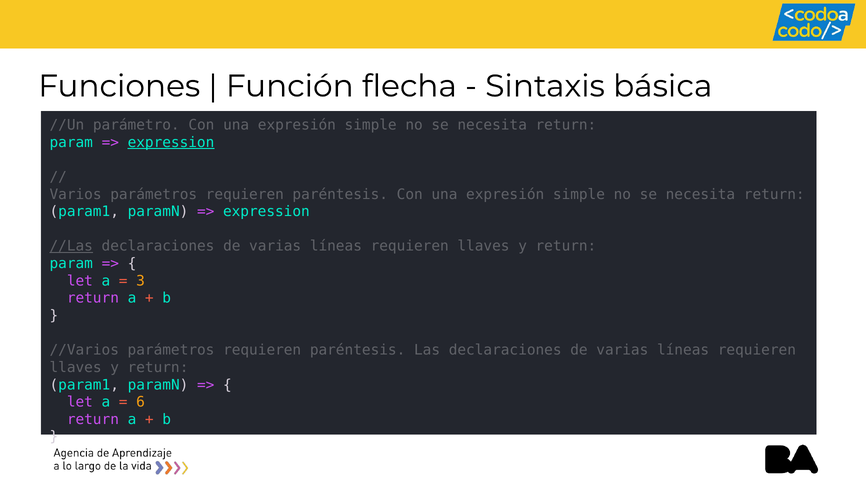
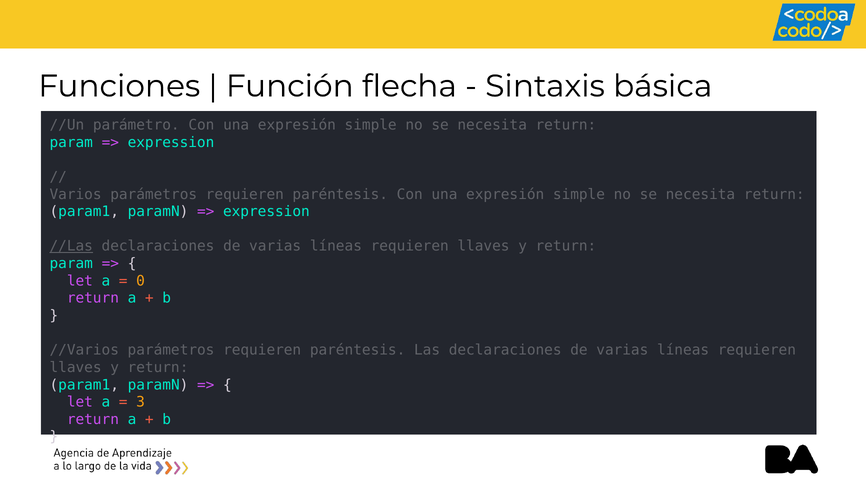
expression underline: present -> none (171, 142)
3: 3 -> 0 (141, 281)
6: 6 -> 3 (141, 402)
